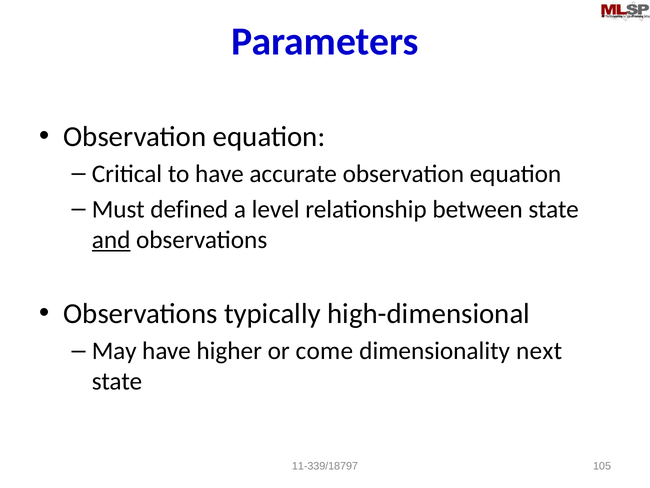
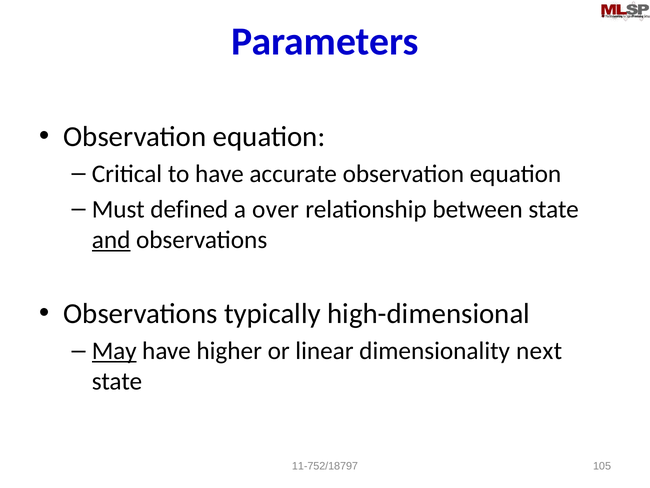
level: level -> over (275, 209)
May underline: none -> present (114, 351)
come: come -> linear (324, 351)
11-339/18797: 11-339/18797 -> 11-752/18797 (325, 466)
